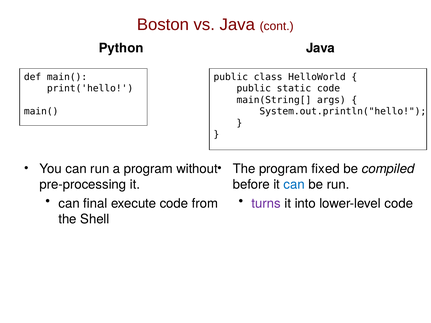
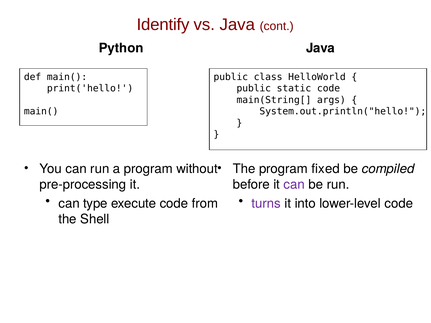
Boston: Boston -> Identify (163, 25)
can colour: blue -> purple (294, 185)
final: final -> type (95, 204)
